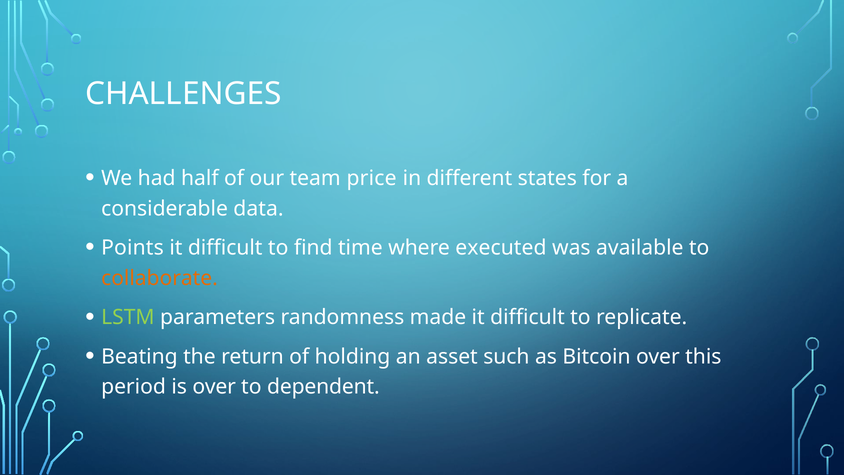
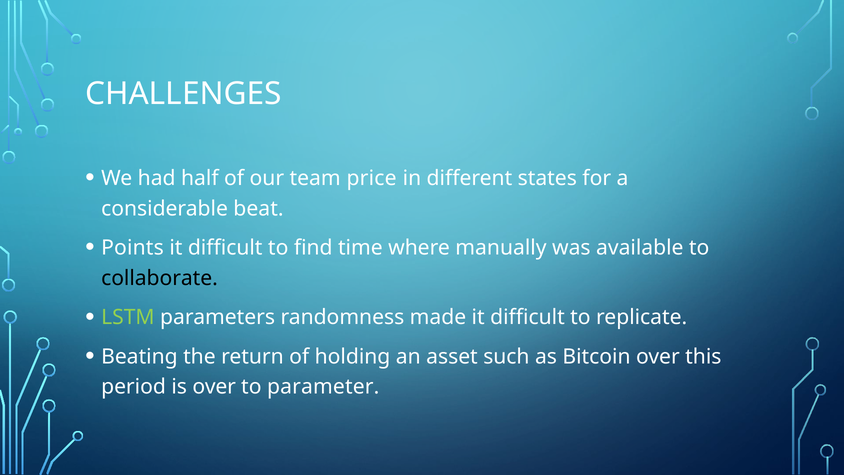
data: data -> beat (258, 208)
executed: executed -> manually (501, 248)
collaborate colour: orange -> black (160, 278)
dependent: dependent -> parameter (323, 387)
